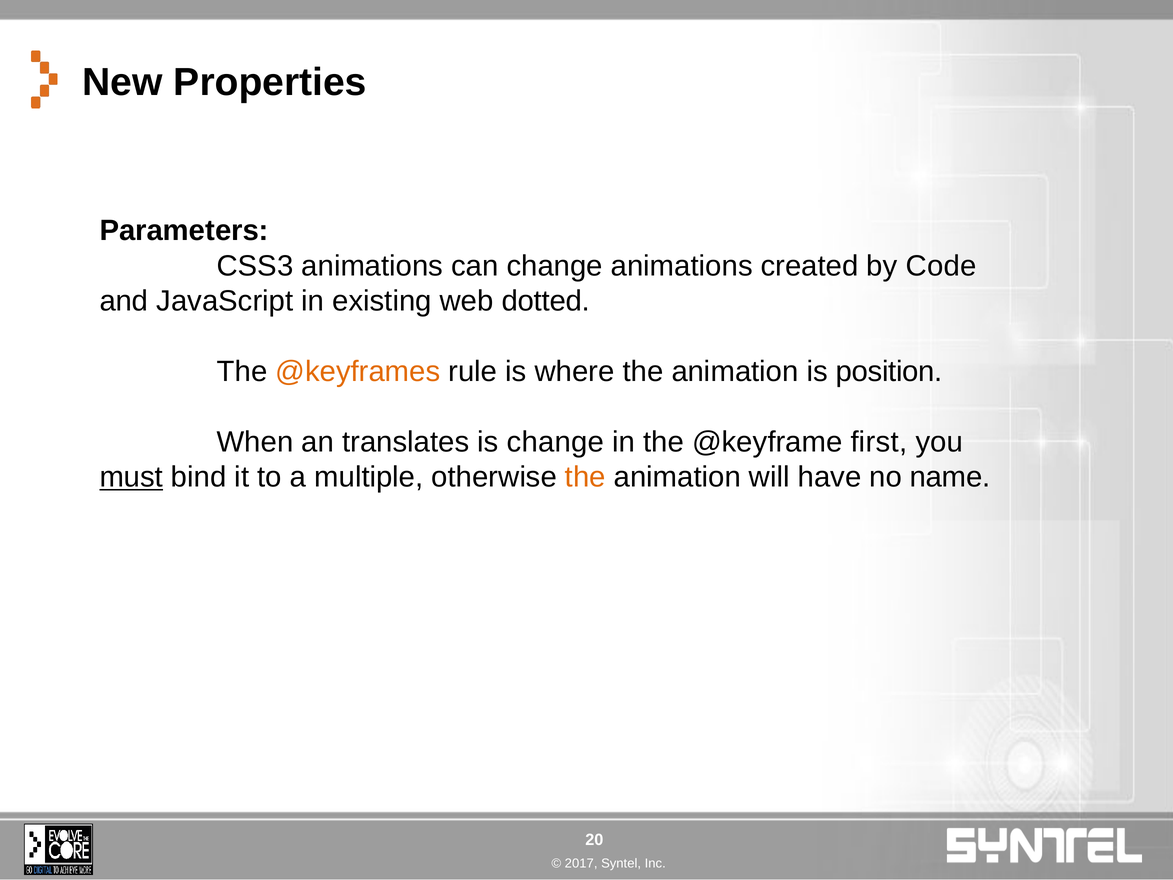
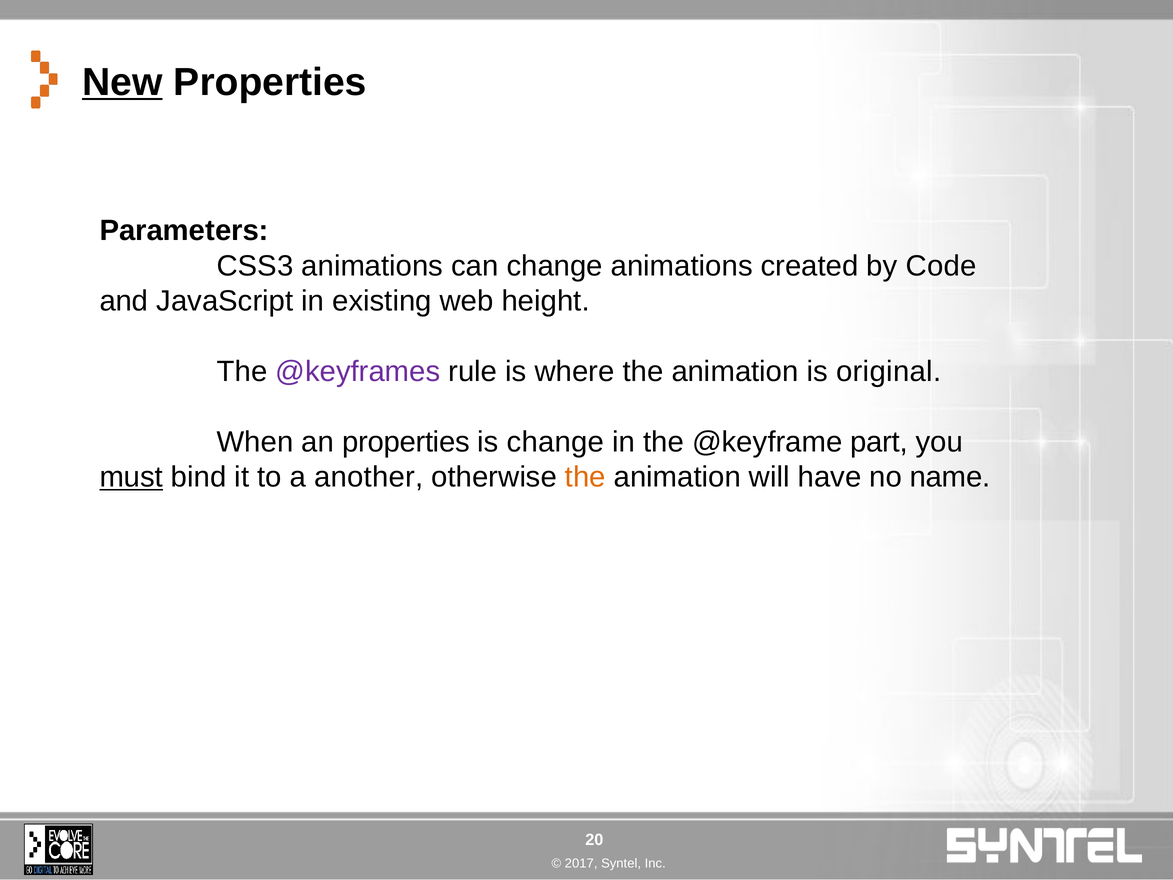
New underline: none -> present (122, 82)
dotted: dotted -> height (546, 301)
@keyframes colour: orange -> purple (358, 371)
position: position -> original (889, 371)
an translates: translates -> properties (406, 442)
first: first -> part (879, 442)
multiple: multiple -> another (369, 477)
